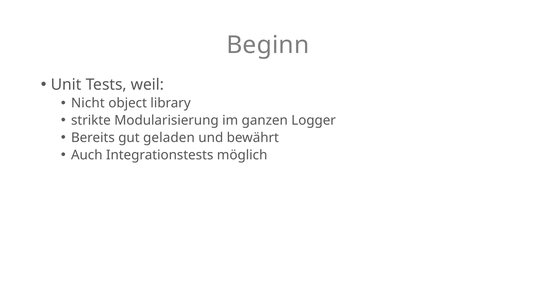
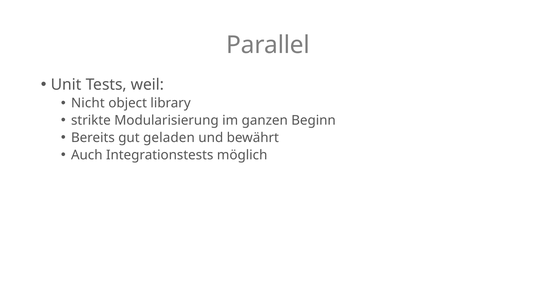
Beginn: Beginn -> Parallel (268, 45)
Logger: Logger -> Beginn (314, 120)
